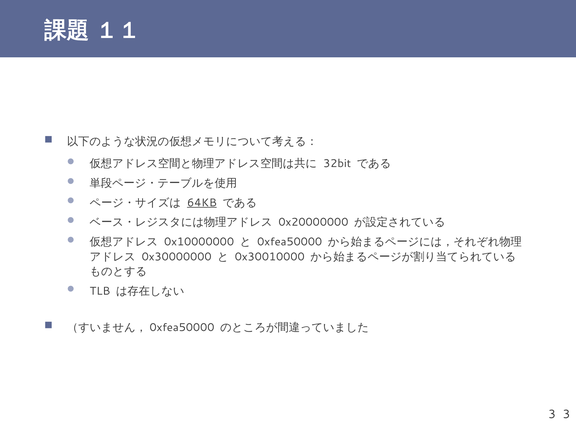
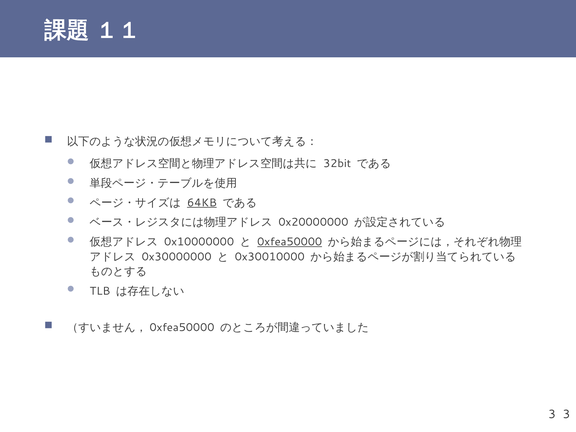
0xfea50000 underline: none -> present (290, 242)
